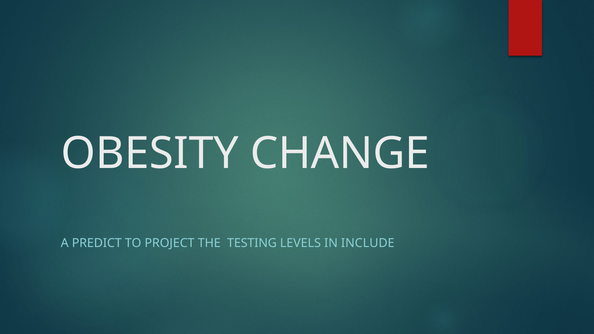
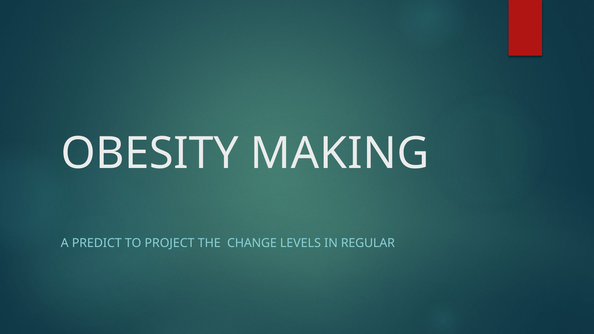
CHANGE: CHANGE -> MAKING (340, 153)
TESTING: TESTING -> CHANGE (252, 243)
INCLUDE: INCLUDE -> REGULAR (368, 243)
